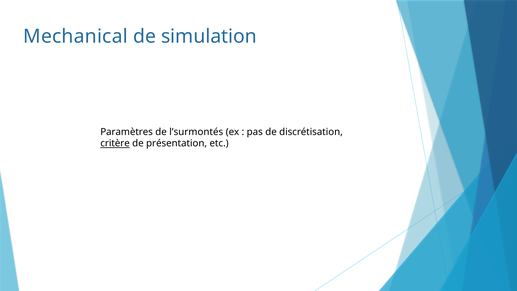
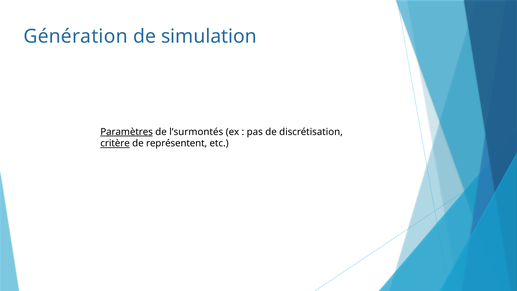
Mechanical: Mechanical -> Génération (76, 37)
Paramètres underline: none -> present (127, 132)
présentation: présentation -> représentent (177, 143)
